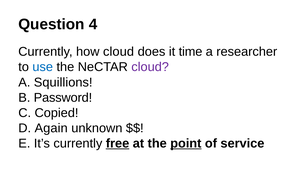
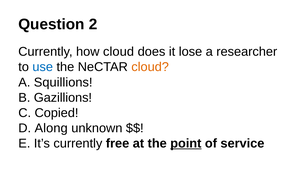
4: 4 -> 2 (93, 24)
time: time -> lose (190, 52)
cloud colour: purple -> orange (150, 67)
Password: Password -> Gazillions (63, 98)
Again: Again -> Along (51, 128)
free underline: present -> none (118, 144)
